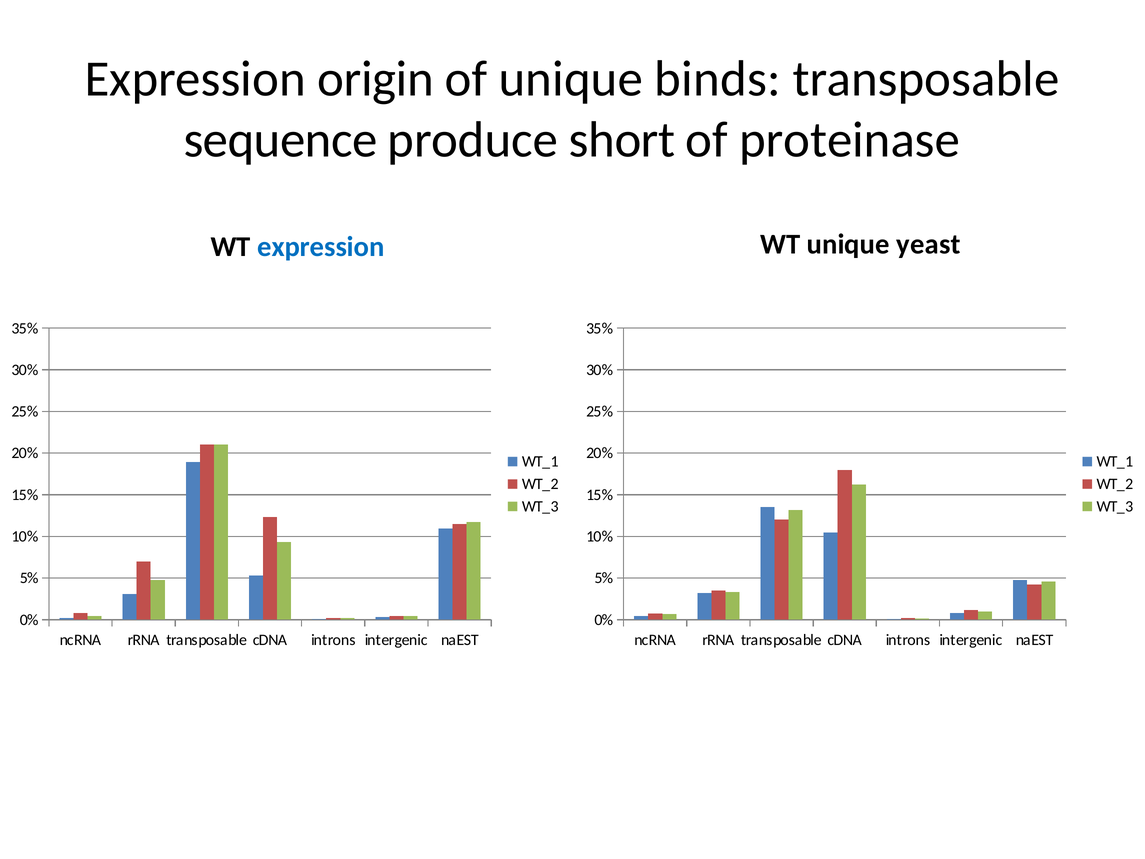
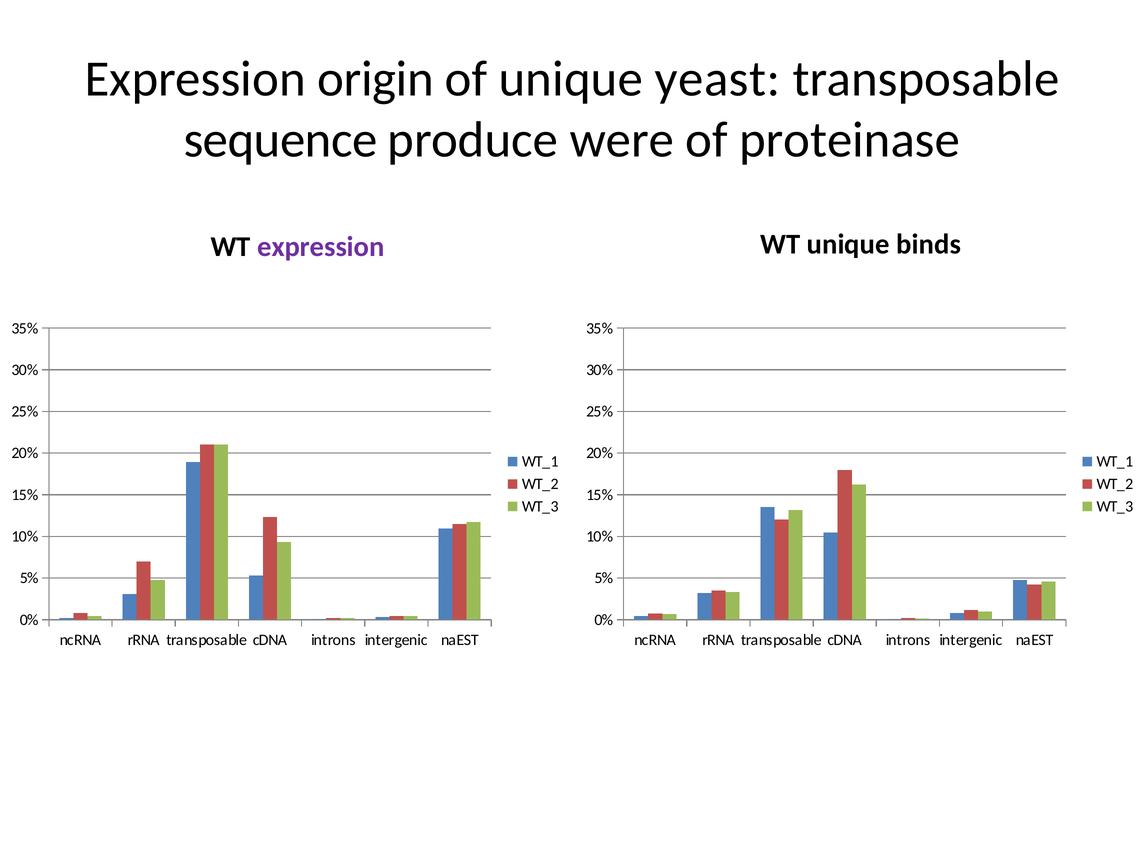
binds: binds -> yeast (718, 79)
short: short -> were (622, 140)
expression colour: blue -> purple (321, 247)
yeast: yeast -> binds (929, 244)
